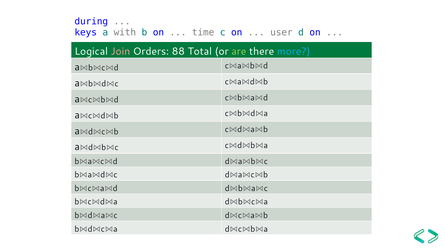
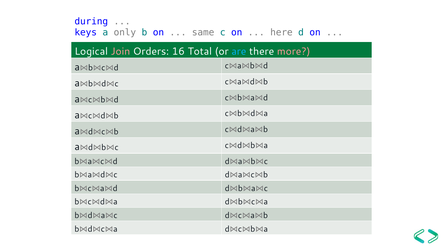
with: with -> only (125, 33)
time: time -> same (203, 33)
user: user -> here (281, 33)
88: 88 -> 16 (178, 51)
are colour: light green -> light blue (239, 51)
more colour: light blue -> pink (294, 51)
